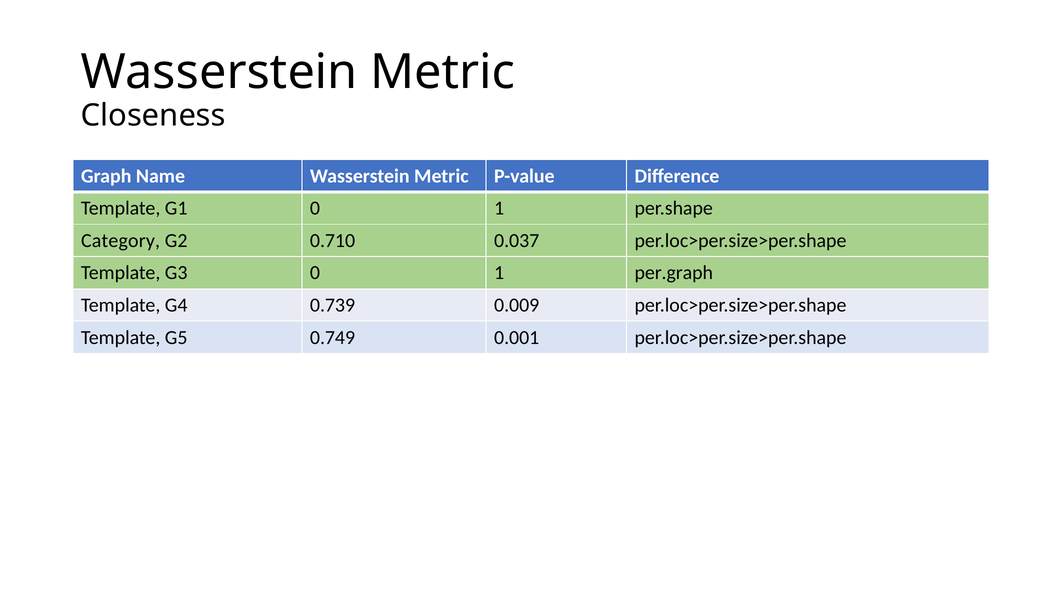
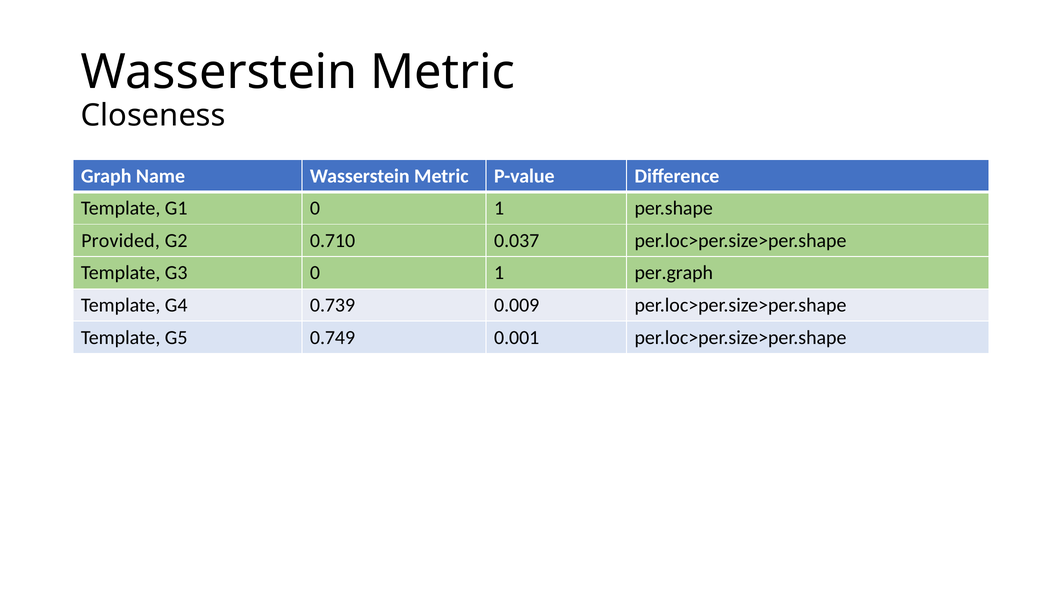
Category: Category -> Provided (121, 241)
